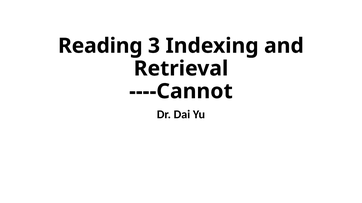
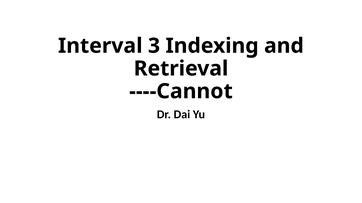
Reading: Reading -> Interval (100, 46)
